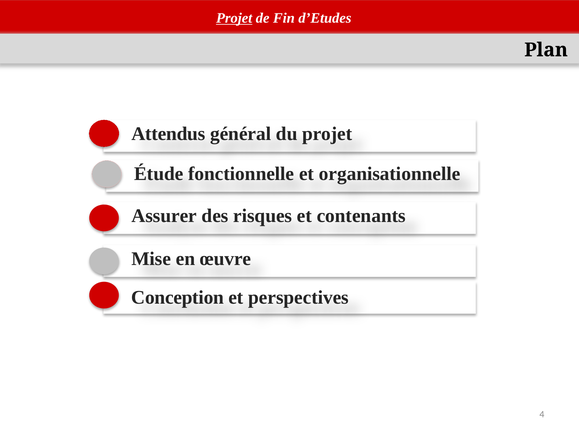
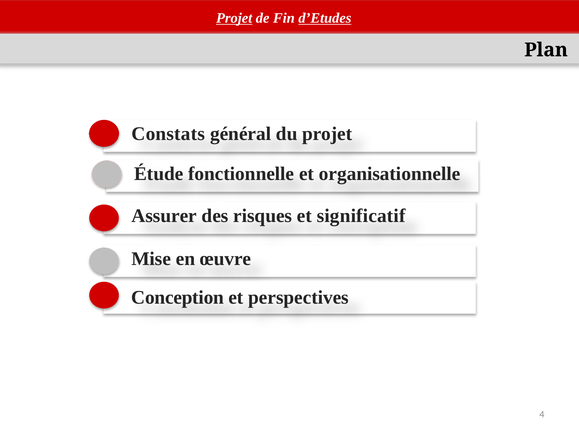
d’Etudes underline: none -> present (325, 18)
Attendus: Attendus -> Constats (168, 134)
contenants: contenants -> significatif (361, 216)
